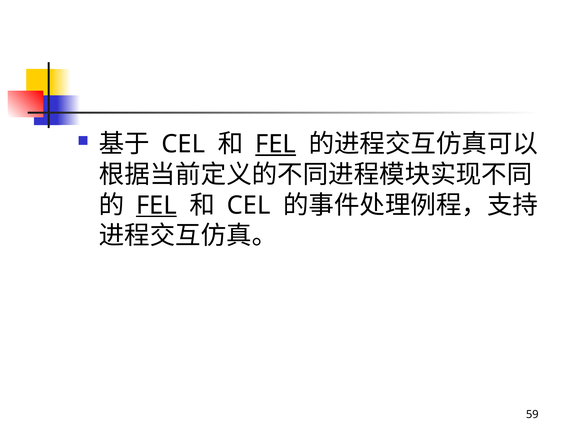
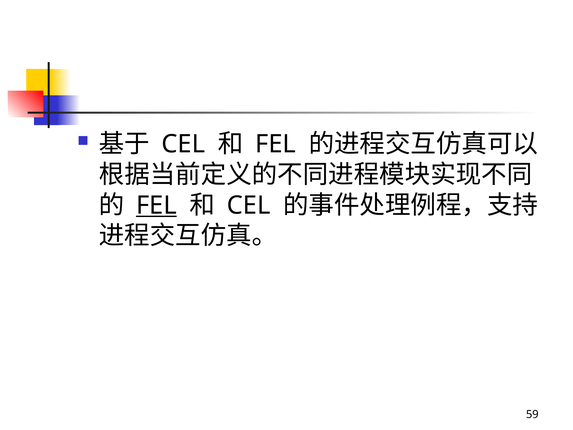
FEL underline: present -> none (276, 144)
